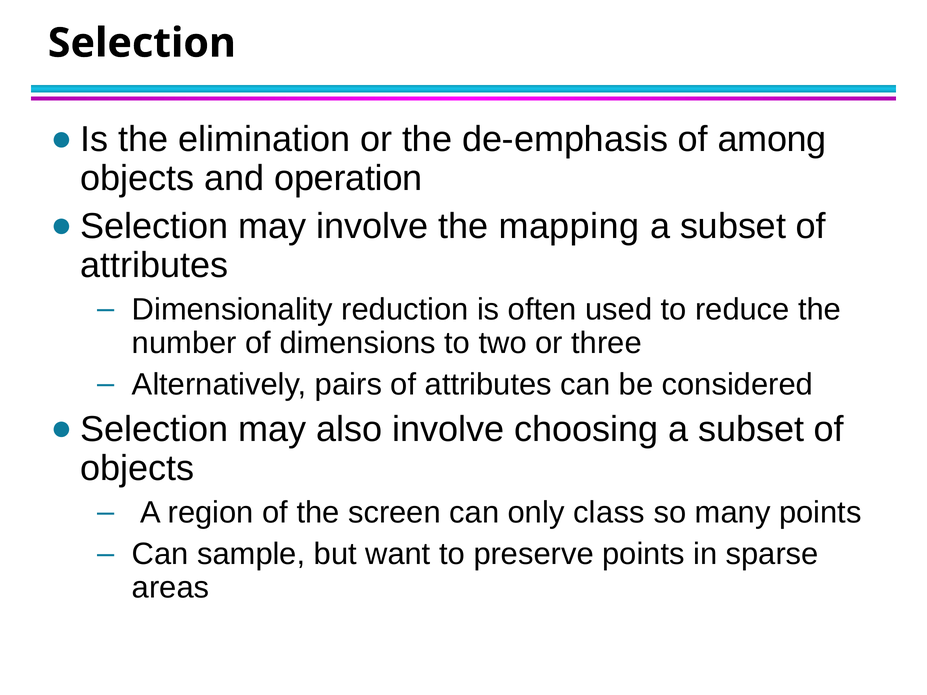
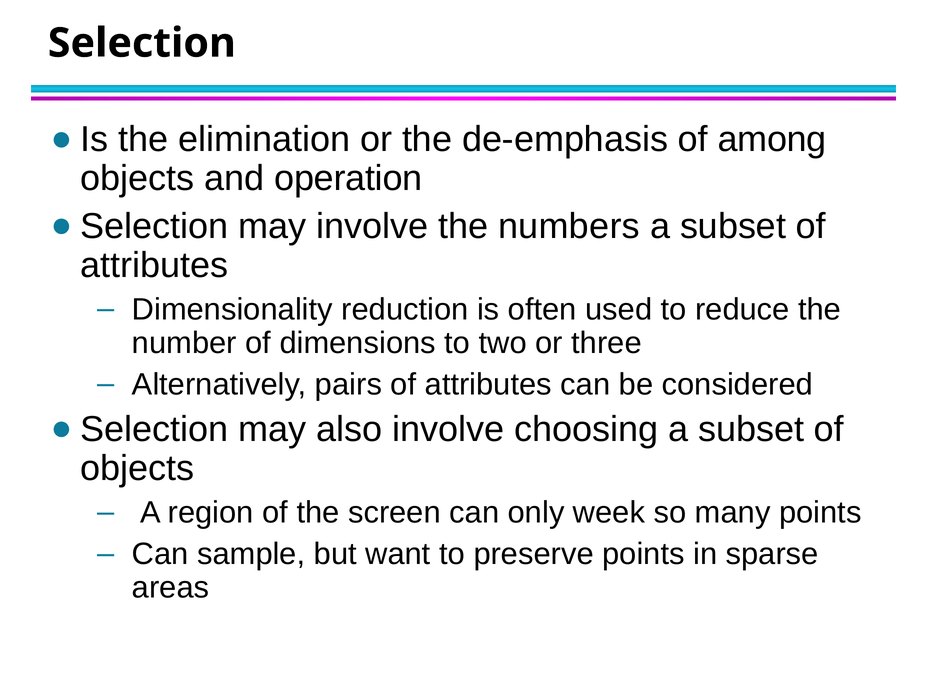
mapping: mapping -> numbers (569, 226)
class: class -> week (609, 513)
